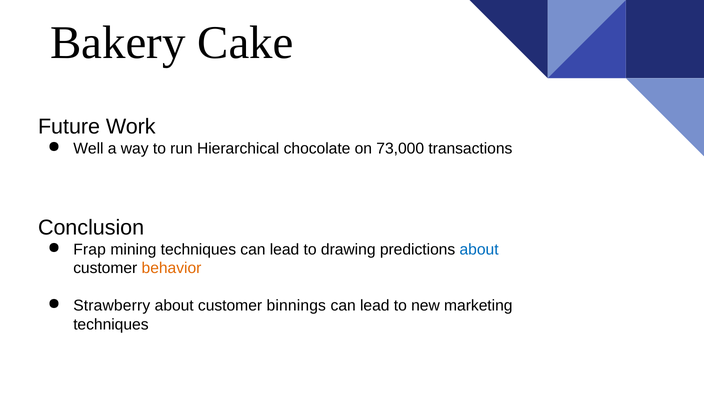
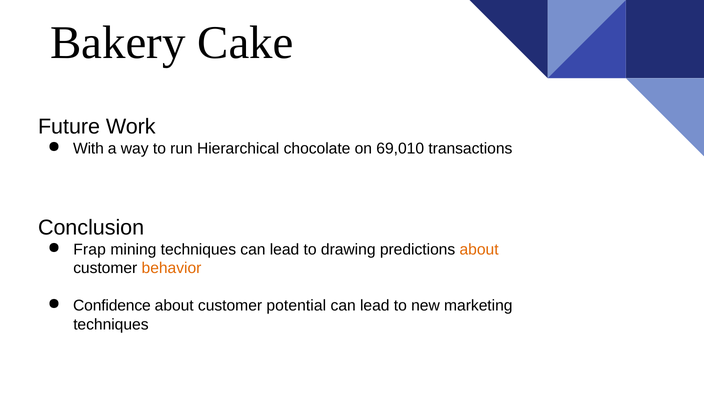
Well: Well -> With (88, 149)
73,000: 73,000 -> 69,010 (400, 149)
about colour: blue -> orange (479, 250)
Strawberry: Strawberry -> Confidence (112, 306)
binnings: binnings -> potential (296, 306)
